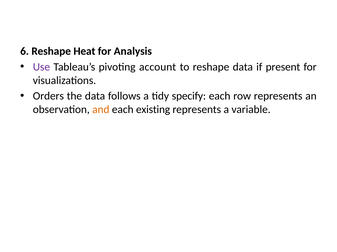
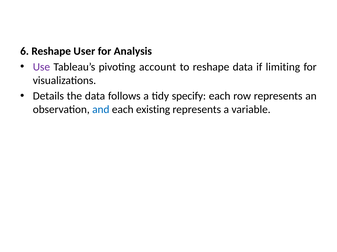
Heat: Heat -> User (84, 51)
present: present -> limiting (283, 67)
Orders: Orders -> Details (48, 96)
and colour: orange -> blue (101, 110)
